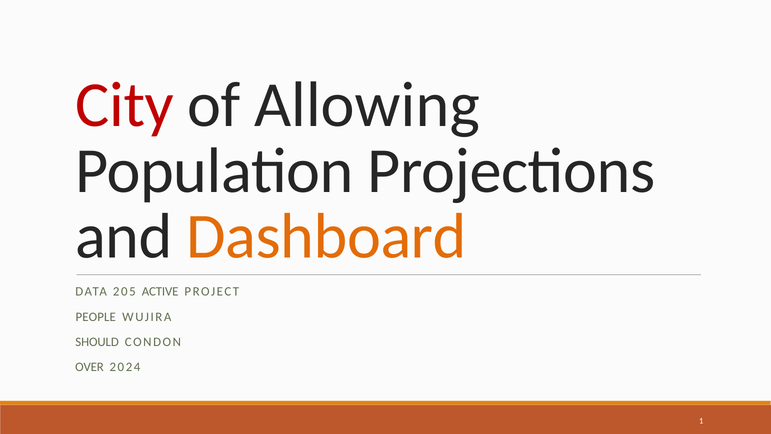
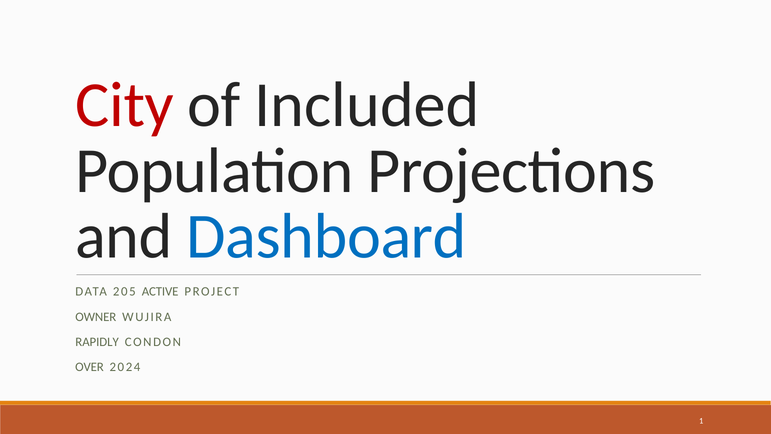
Allowing: Allowing -> Included (367, 105)
Dashboard colour: orange -> blue (326, 236)
PEOPLE: PEOPLE -> OWNER (96, 317)
SHOULD: SHOULD -> RAPIDLY (97, 342)
